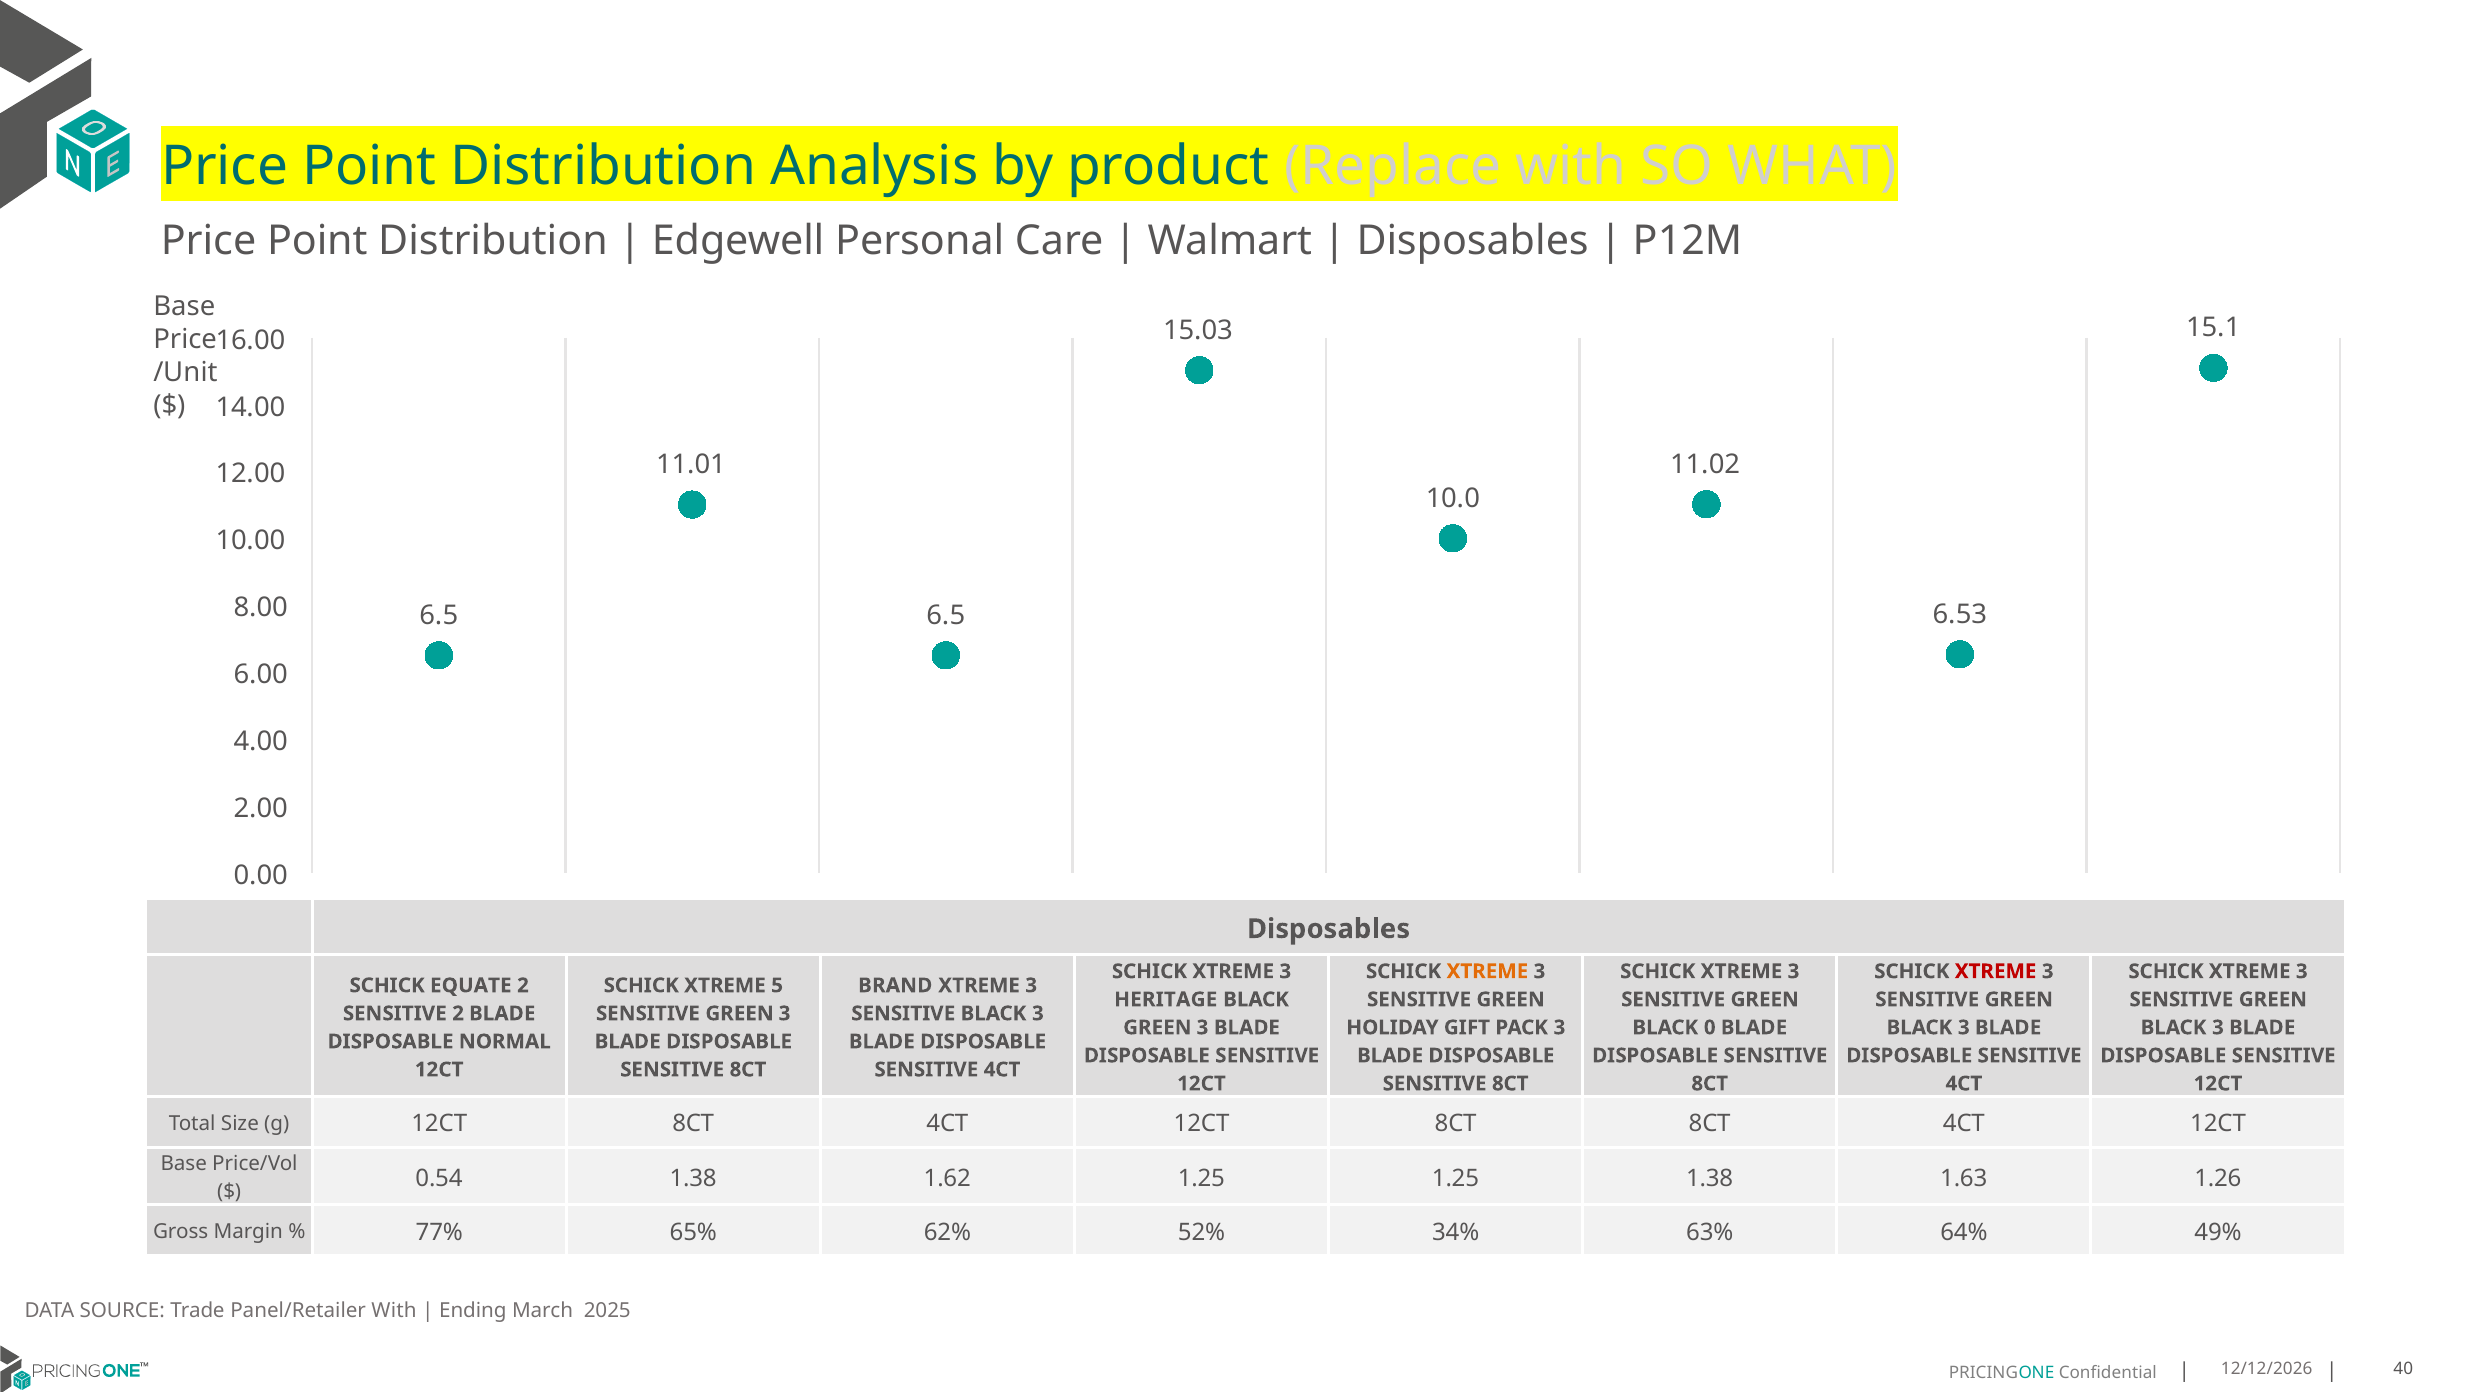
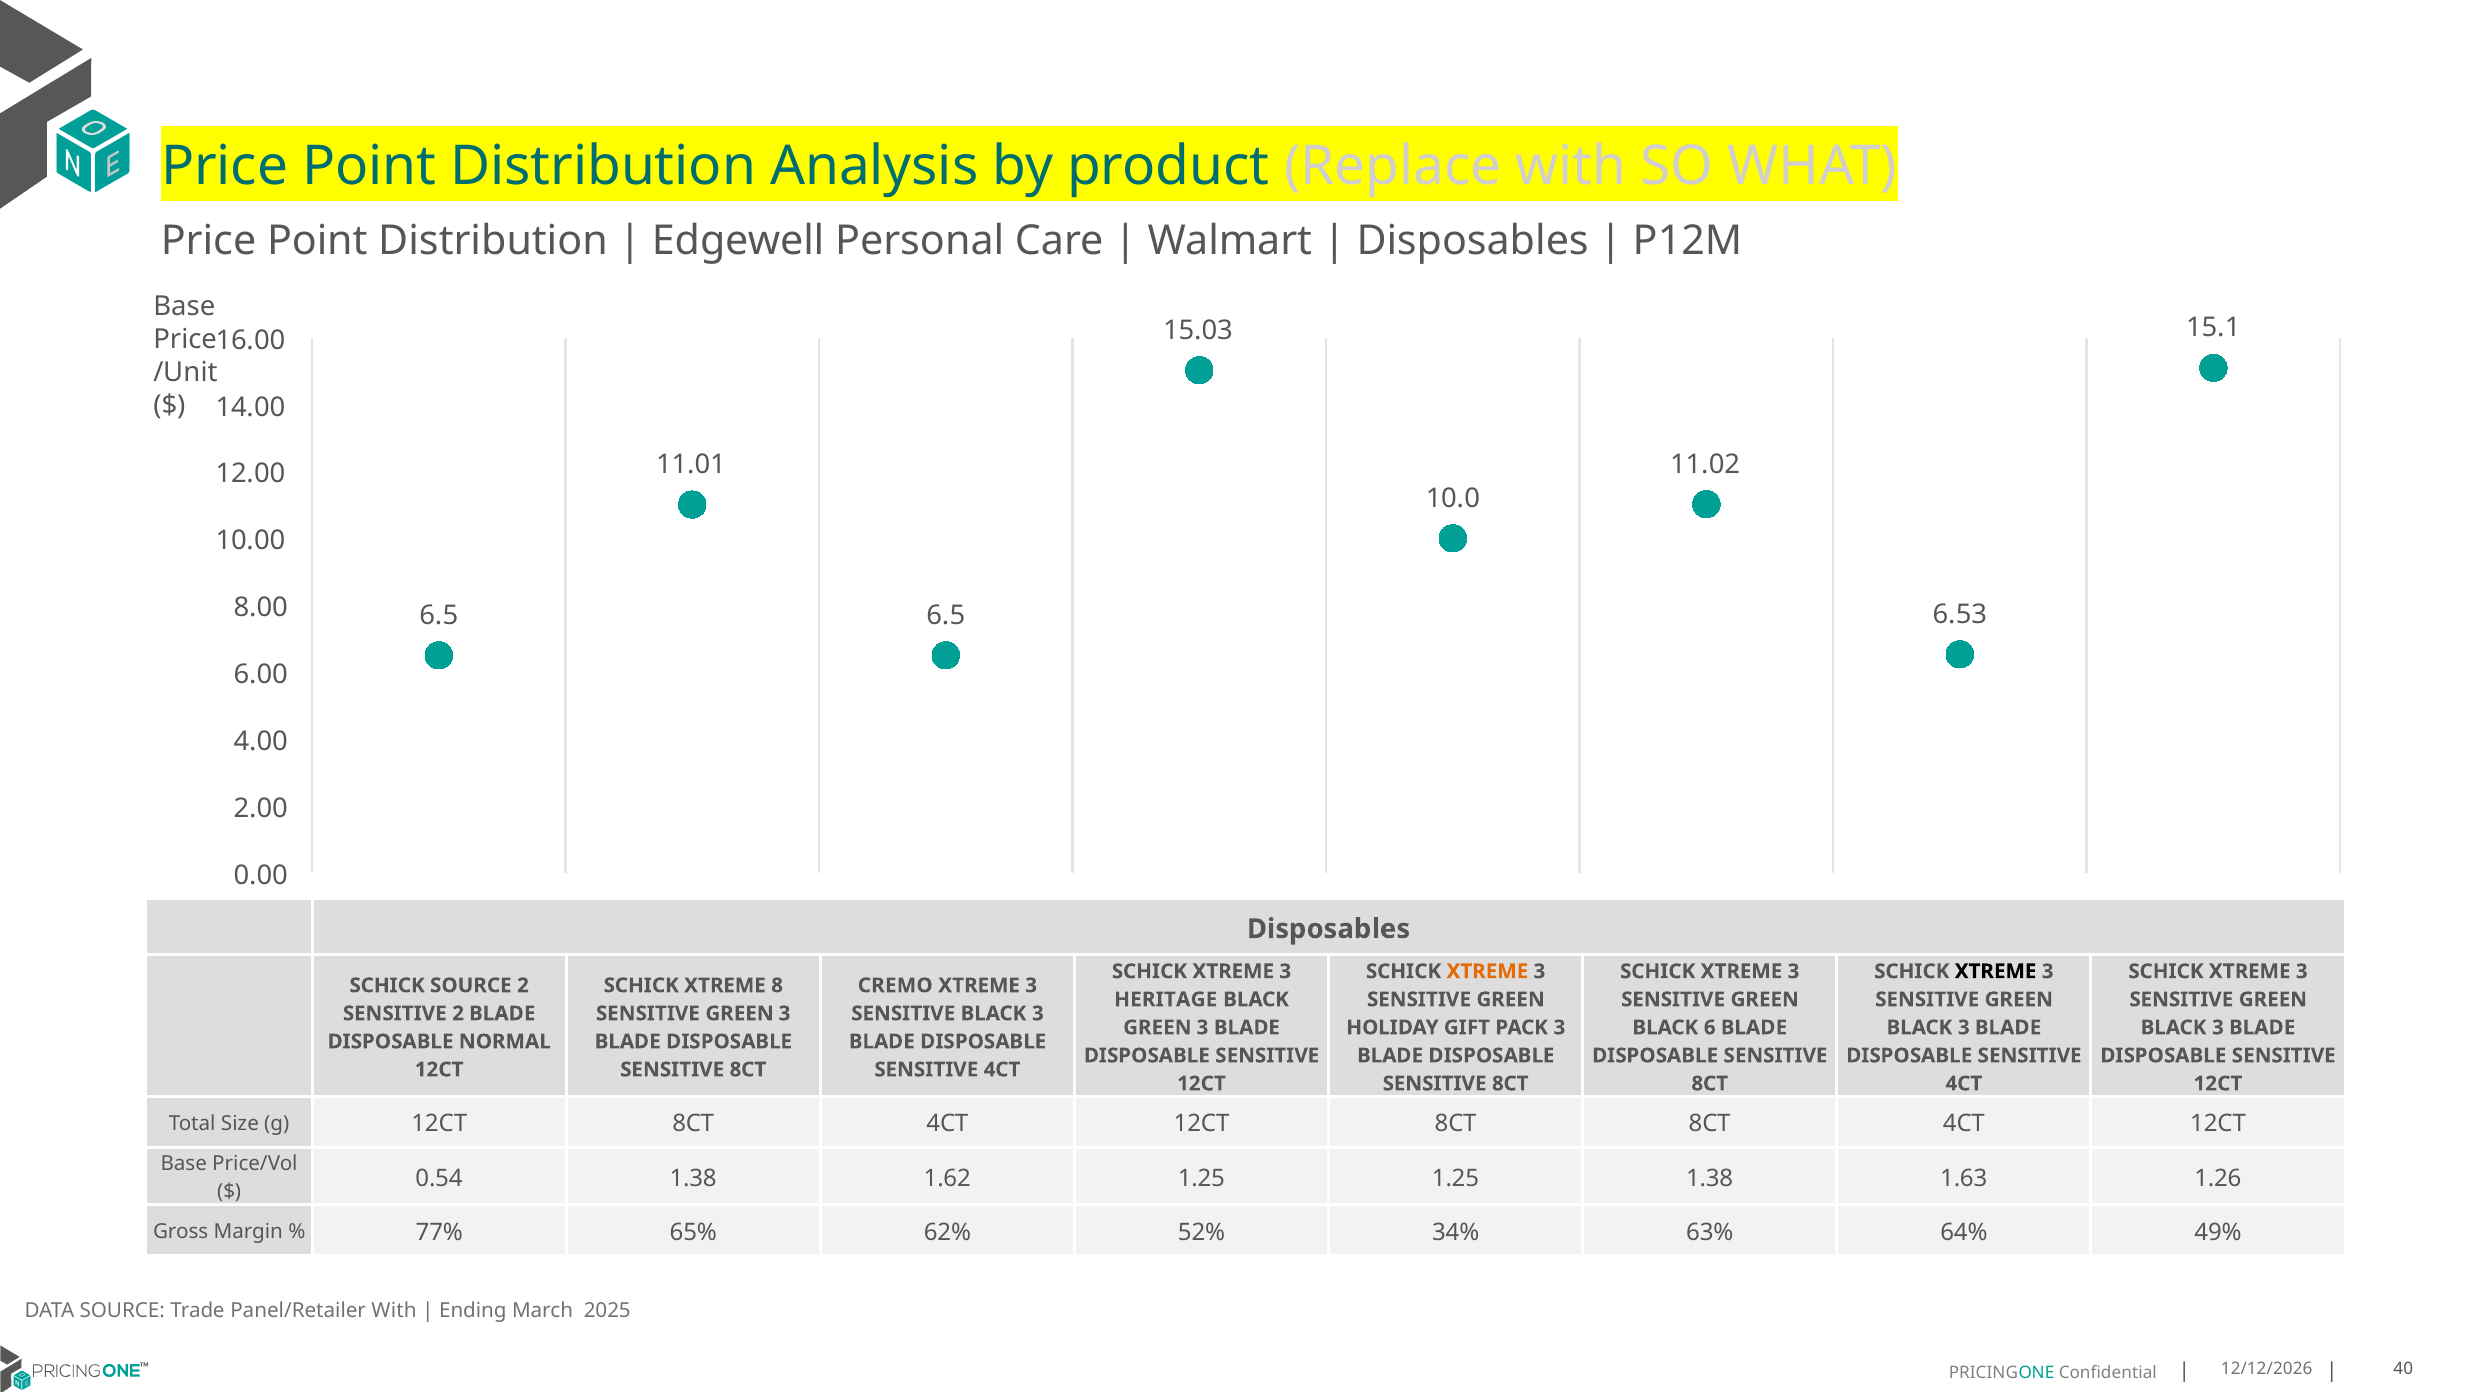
XTREME colour: red -> black (1996, 971)
SCHICK EQUATE: EQUATE -> SOURCE (471, 985)
5: 5 -> 8 (777, 985)
BRAND: BRAND -> CREMO (895, 985)
0: 0 -> 6 (1710, 1027)
